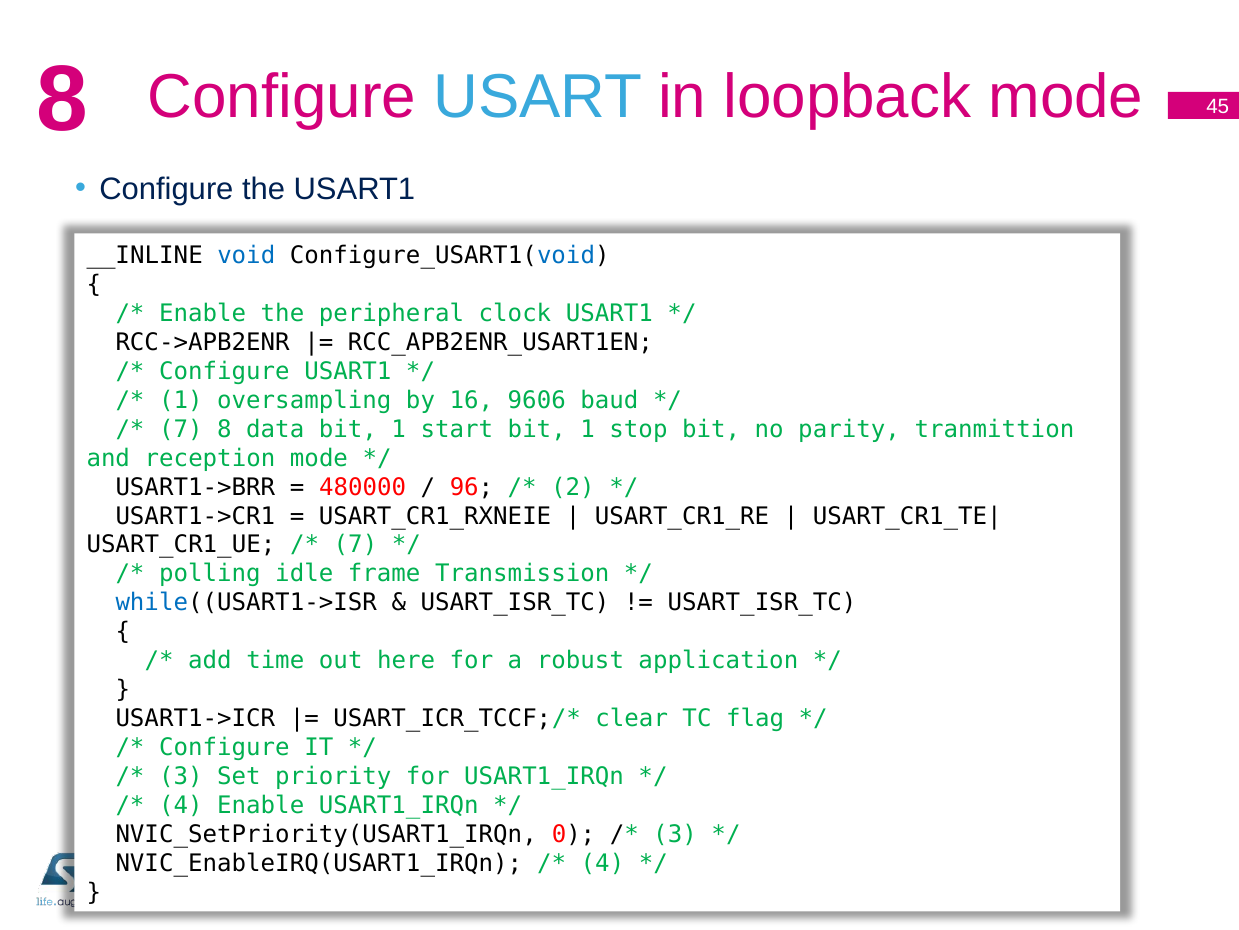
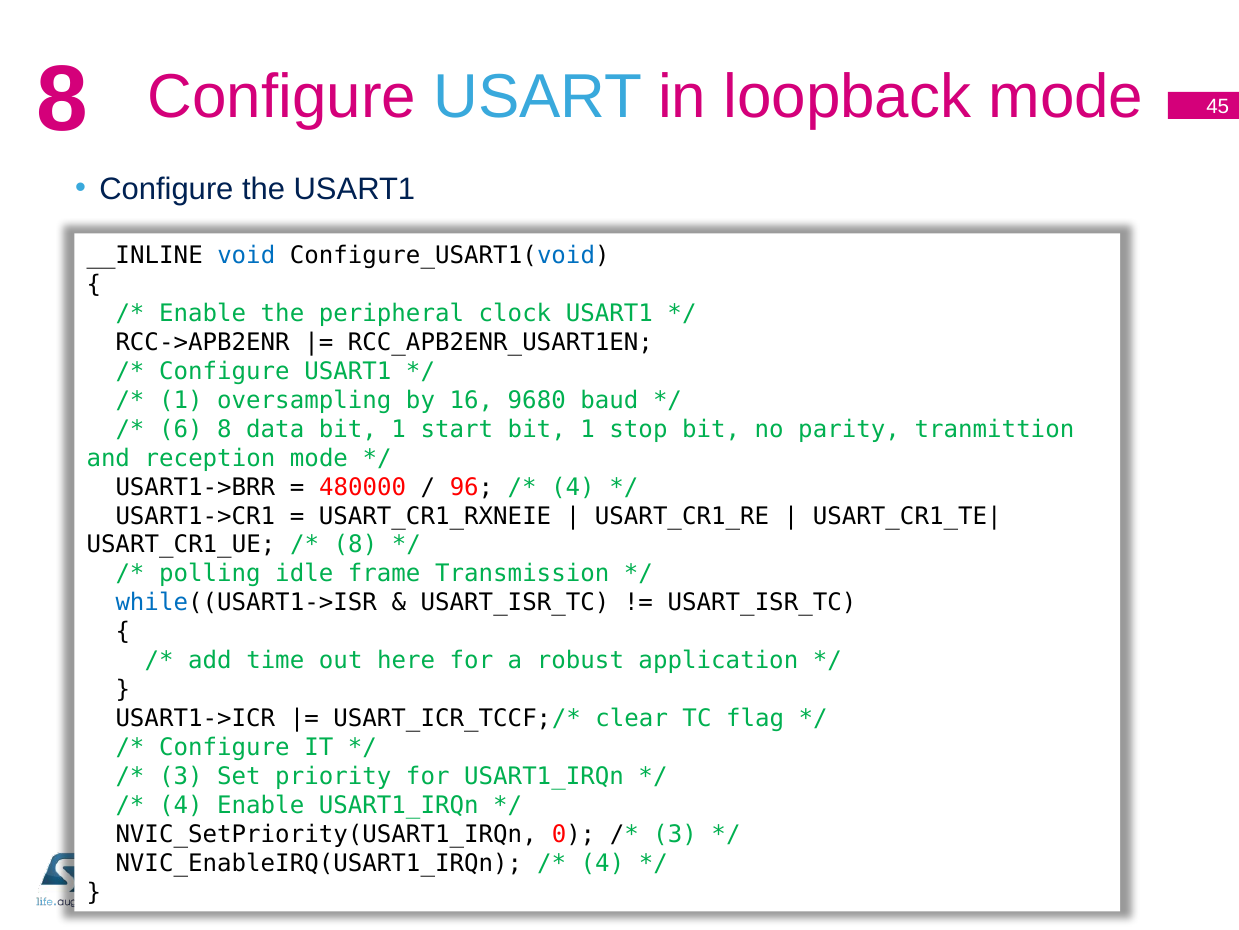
9606: 9606 -> 9680 (537, 400)
7: 7 -> 6 (181, 429)
2: 2 -> 4 (573, 487)
7: 7 -> 8 (355, 545)
